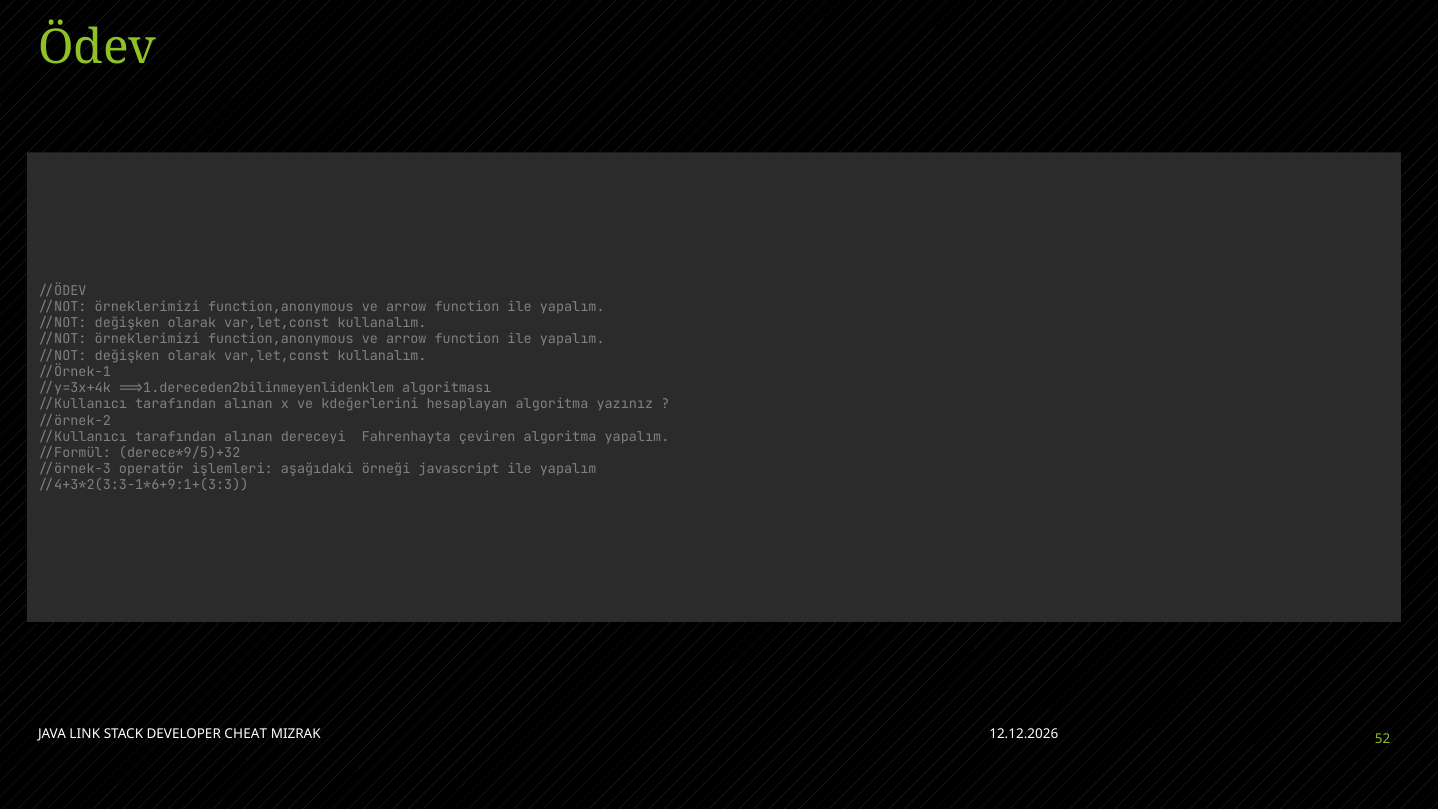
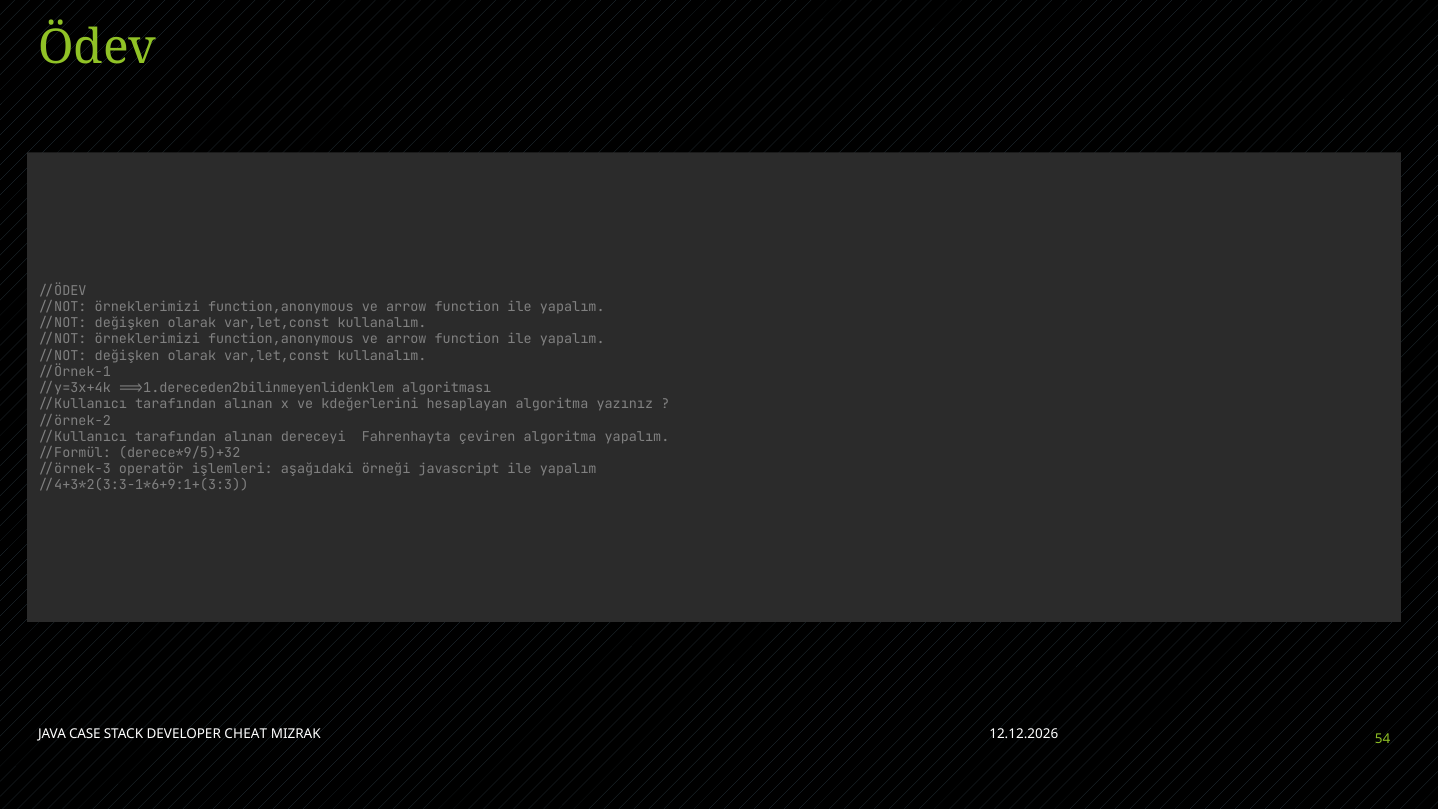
LINK: LINK -> CASE (85, 734)
52: 52 -> 54 (1383, 739)
